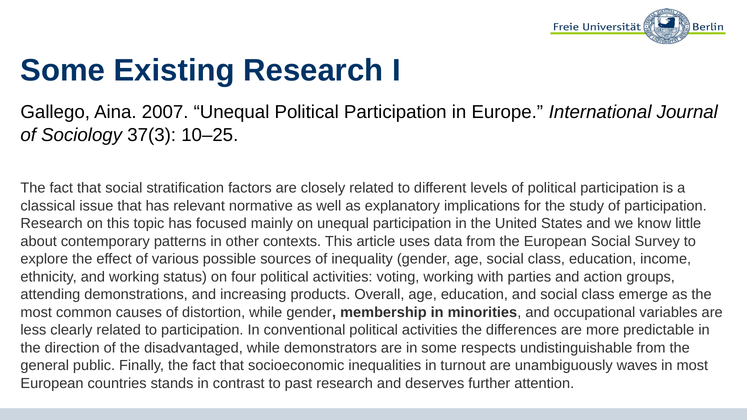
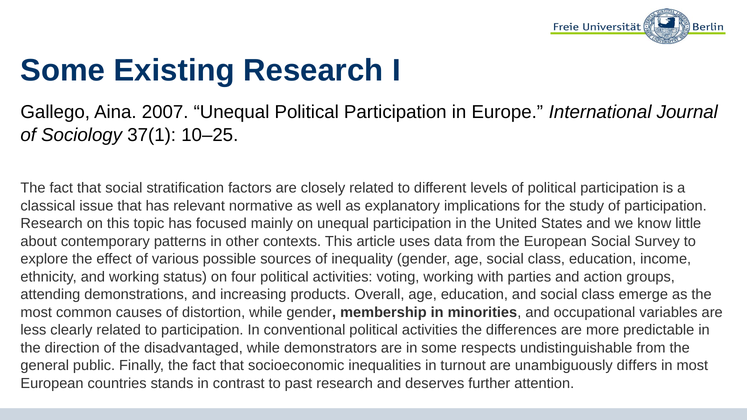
37(3: 37(3 -> 37(1 (152, 135)
waves: waves -> differs (637, 366)
